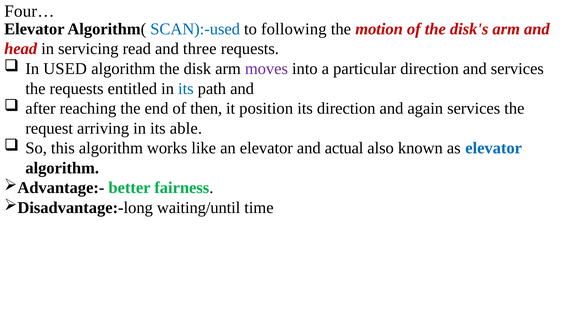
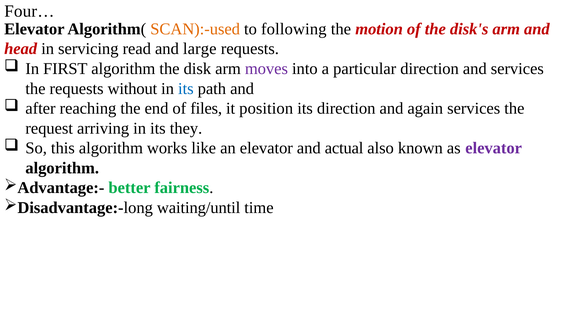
SCAN):-used colour: blue -> orange (195, 29)
three: three -> large (200, 49)
USED: USED -> FIRST (65, 69)
entitled: entitled -> without (132, 88)
then: then -> files (206, 108)
able: able -> they (186, 128)
elevator colour: blue -> purple (494, 148)
